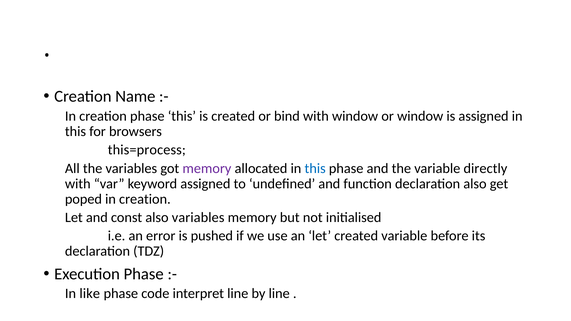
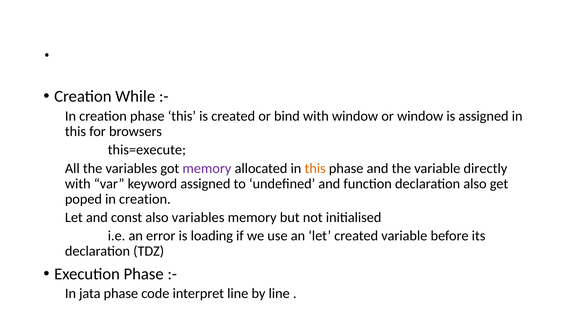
Name: Name -> While (135, 97)
this=process: this=process -> this=execute (147, 150)
this colour: blue -> orange (315, 168)
pushed: pushed -> loading (212, 236)
like: like -> jata (90, 294)
